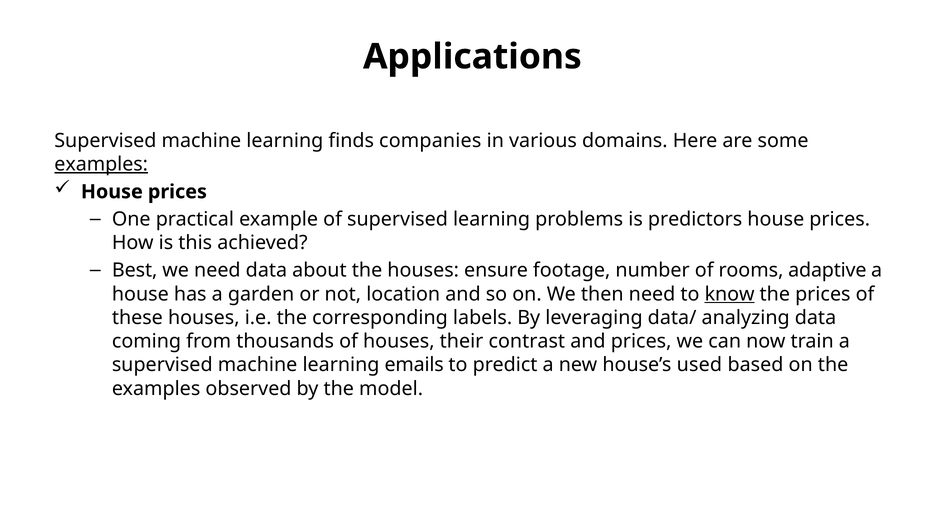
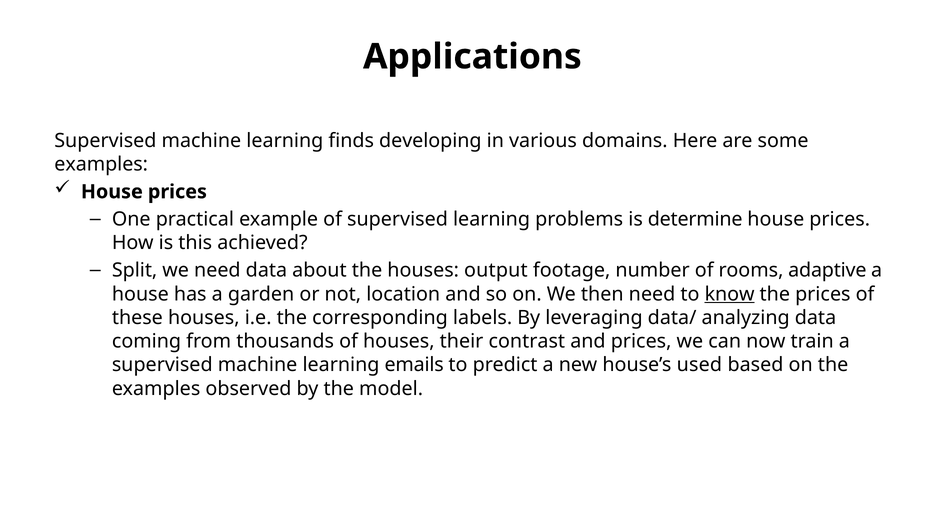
companies: companies -> developing (430, 141)
examples underline: present -> none (101, 164)
predictors: predictors -> determine (695, 220)
Best: Best -> Split (135, 271)
ensure: ensure -> output (496, 271)
